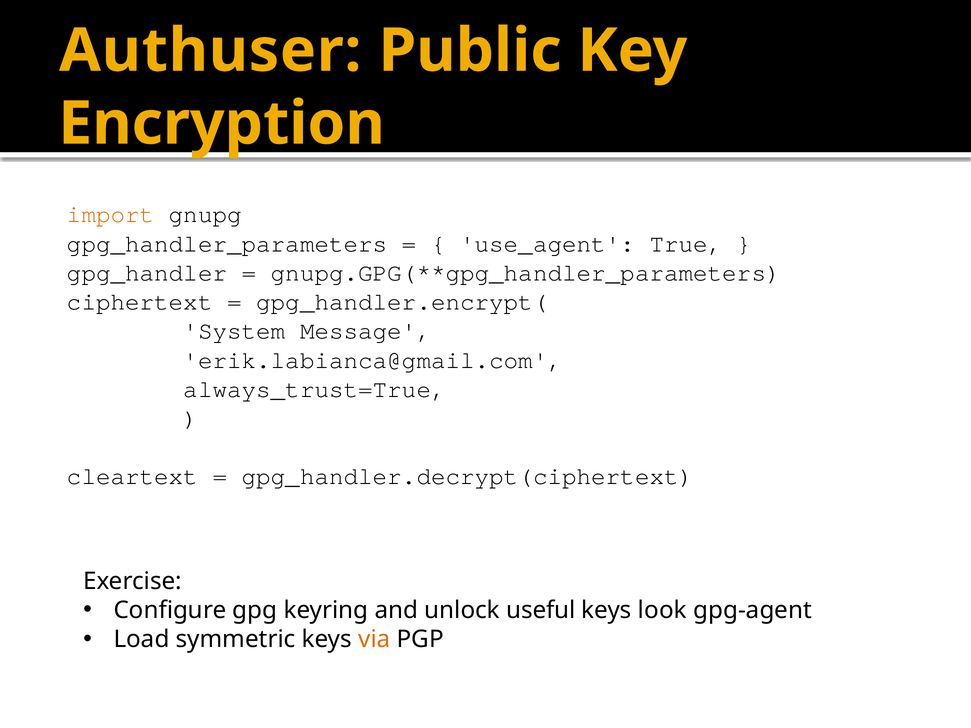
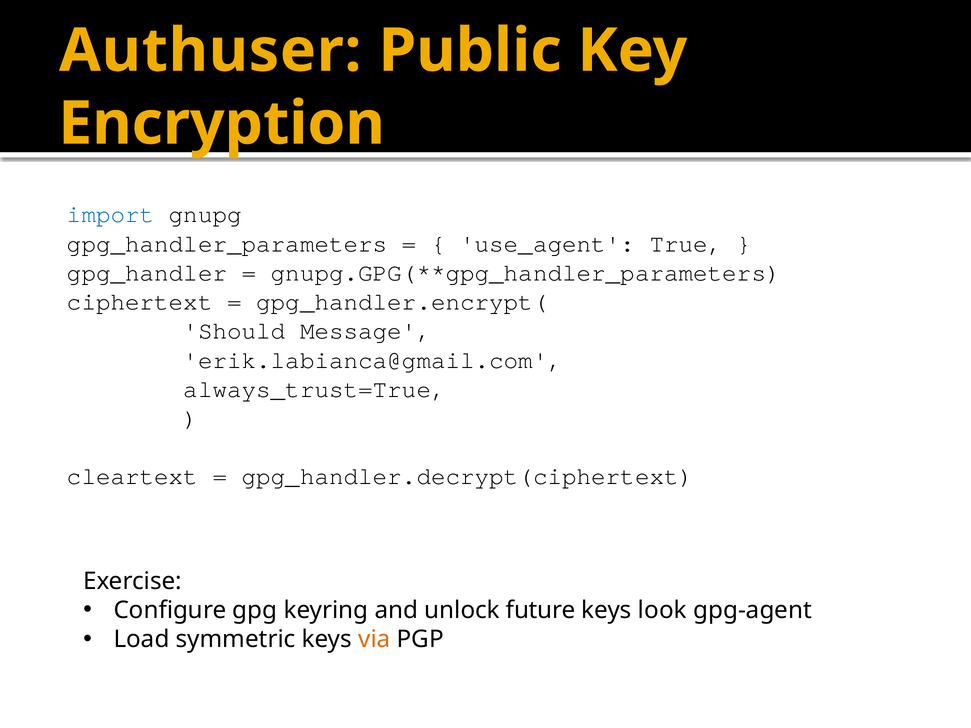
import colour: orange -> blue (111, 214)
System: System -> Should (234, 331)
useful: useful -> future (541, 610)
